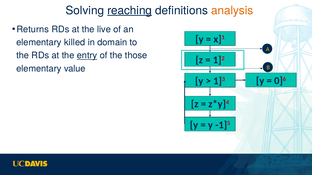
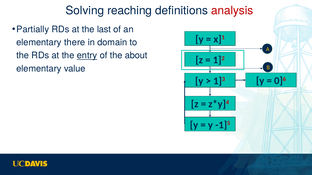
reaching underline: present -> none (130, 10)
analysis colour: orange -> red (232, 10)
Returns: Returns -> Partially (33, 30)
live: live -> last (104, 30)
killed: killed -> there (75, 43)
those: those -> about (136, 56)
